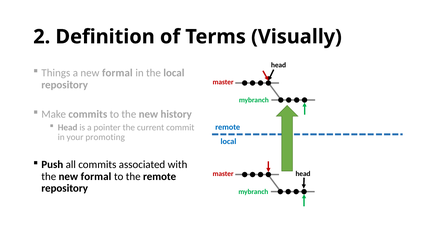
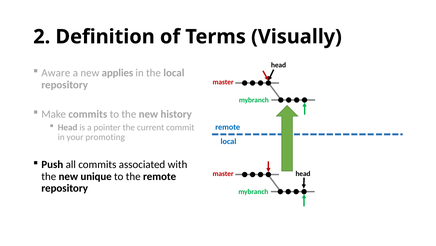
Things: Things -> Aware (56, 73)
a new formal: formal -> applies (117, 73)
the new formal: formal -> unique (96, 176)
